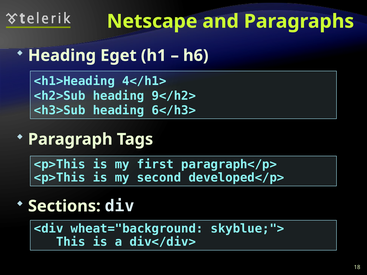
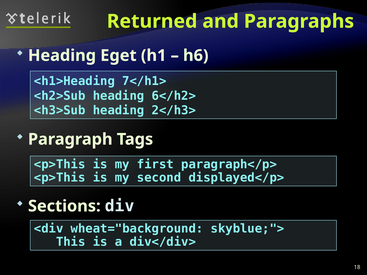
Netscape: Netscape -> Returned (152, 21)
4</h1>: 4</h1> -> 7</h1> (144, 81)
9</h2>: 9</h2> -> 6</h2> (174, 96)
6</h3>: 6</h3> -> 2</h3> (174, 111)
developed</p>: developed</p> -> displayed</p> (236, 178)
